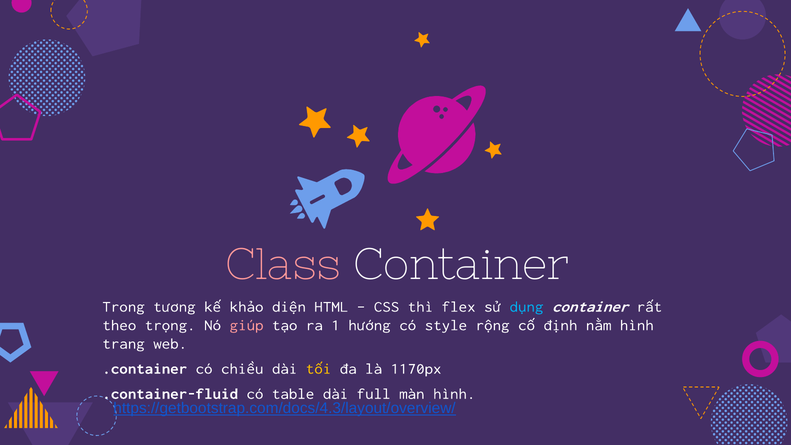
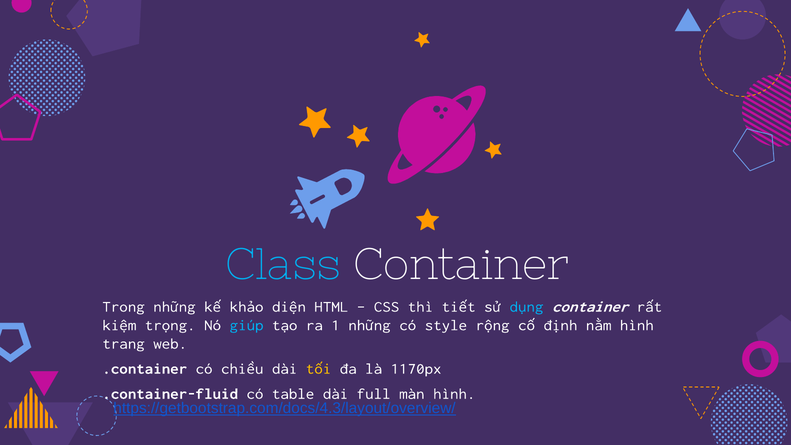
Class colour: pink -> light blue (283, 264)
Trong tương: tương -> những (174, 307)
flex: flex -> tiết (459, 307)
theo: theo -> kiệm (119, 325)
giúp colour: pink -> light blue (247, 325)
1 hướng: hướng -> những (370, 325)
